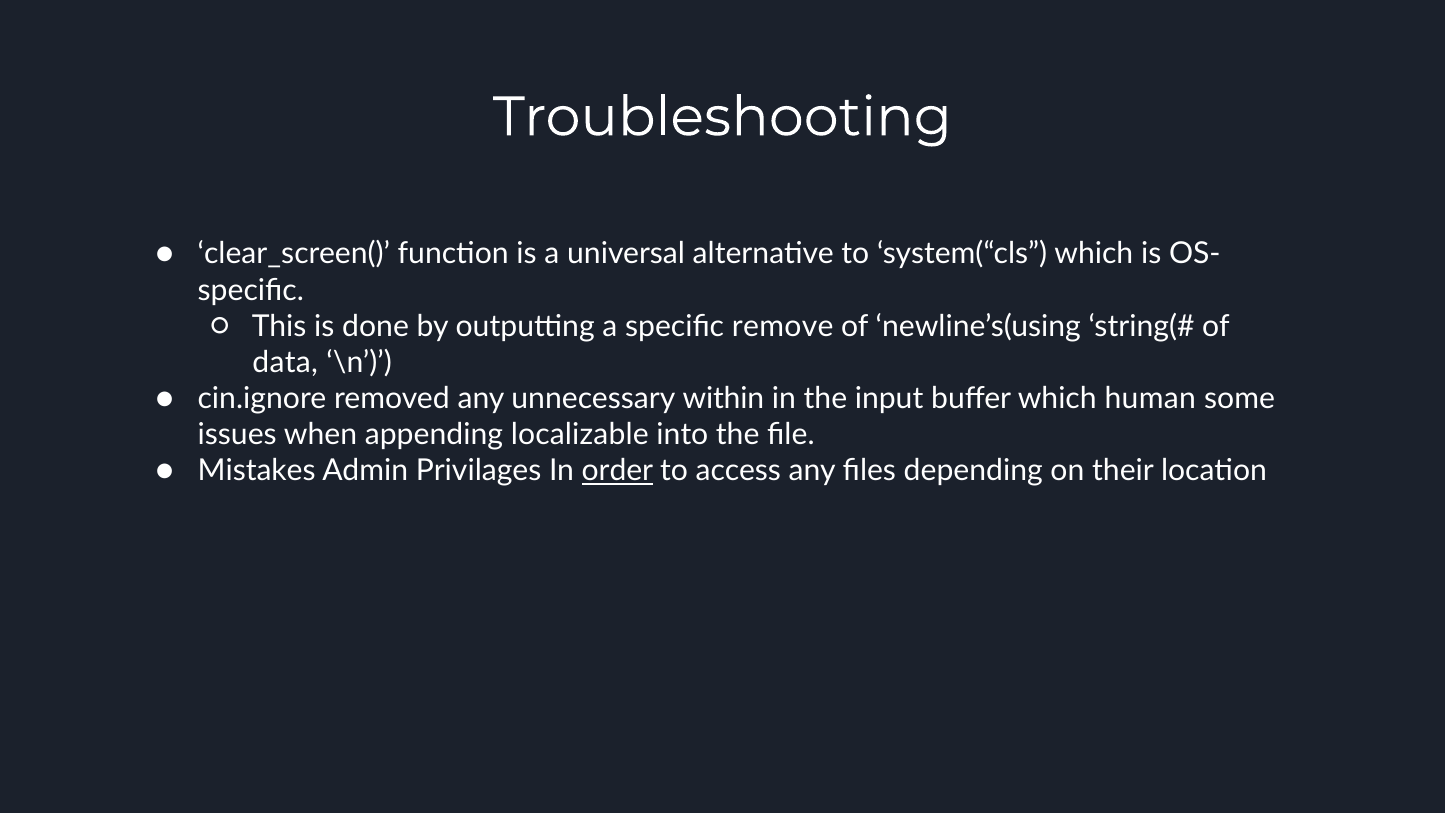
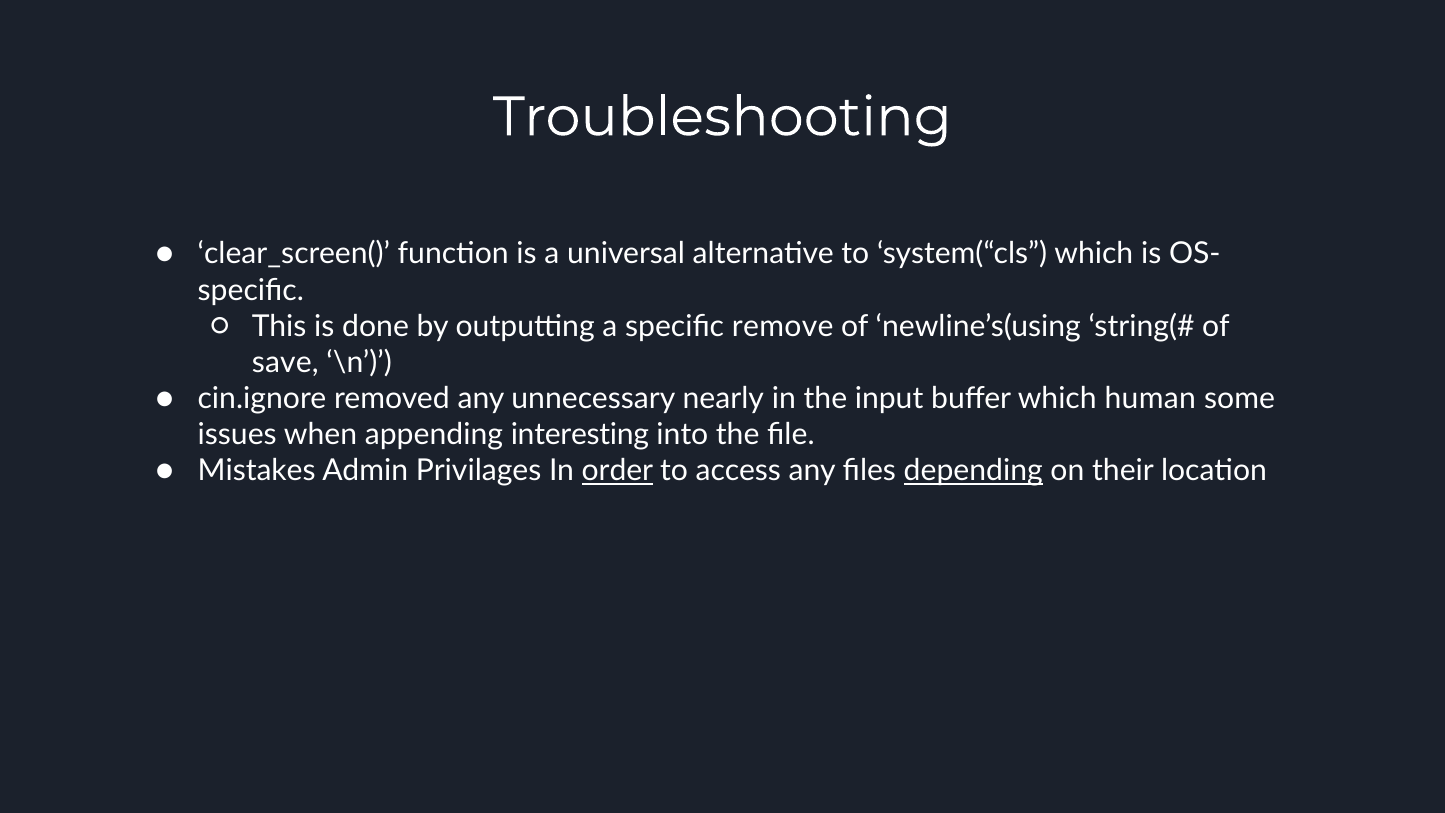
data: data -> save (285, 362)
within: within -> nearly (723, 399)
localizable: localizable -> interesting (580, 435)
depending underline: none -> present (973, 471)
